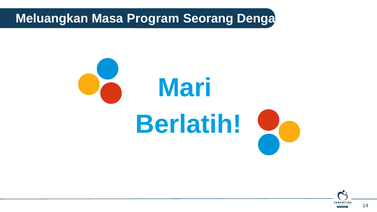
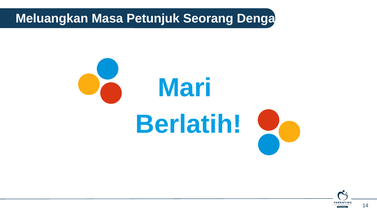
Program: Program -> Petunjuk (153, 18)
